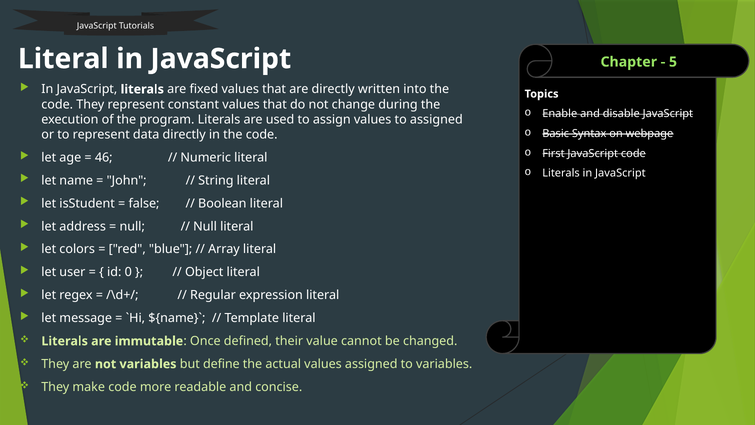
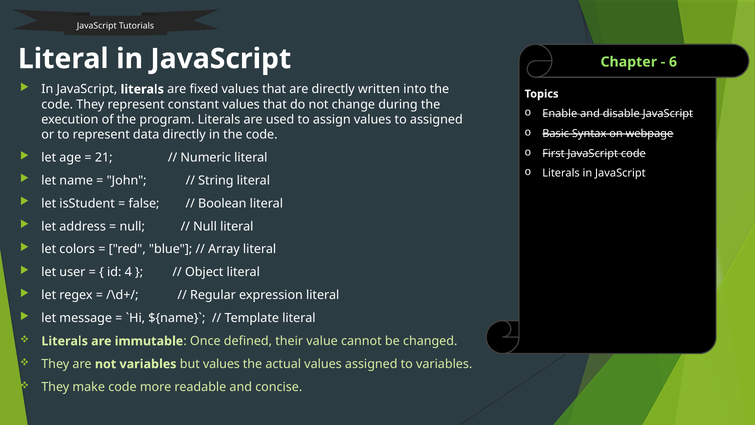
5: 5 -> 6 (673, 62)
46: 46 -> 21 (104, 157)
0: 0 -> 4 (128, 272)
but define: define -> values (221, 364)
